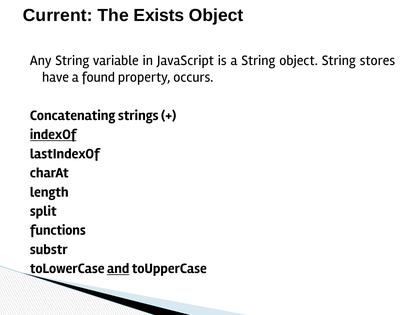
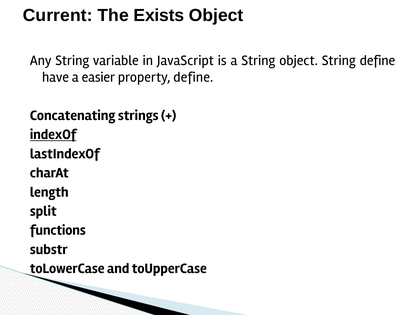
String stores: stores -> define (377, 60)
found: found -> easier (98, 77)
property occurs: occurs -> define (193, 77)
and underline: present -> none (118, 269)
